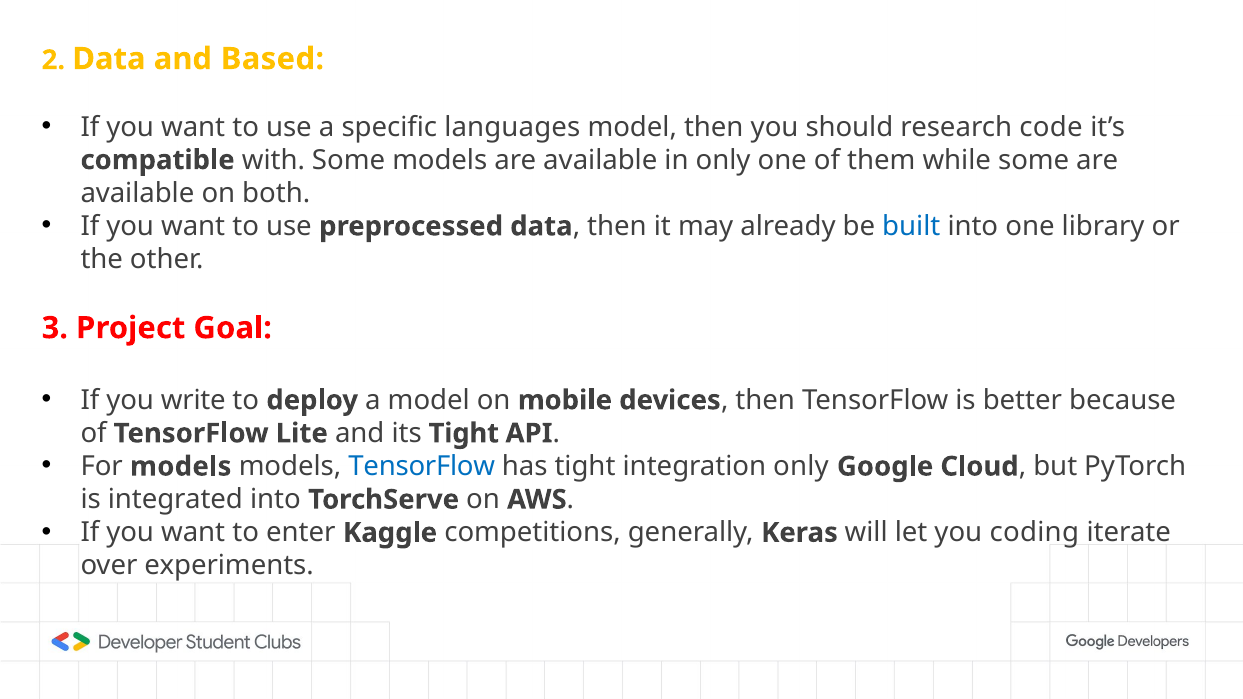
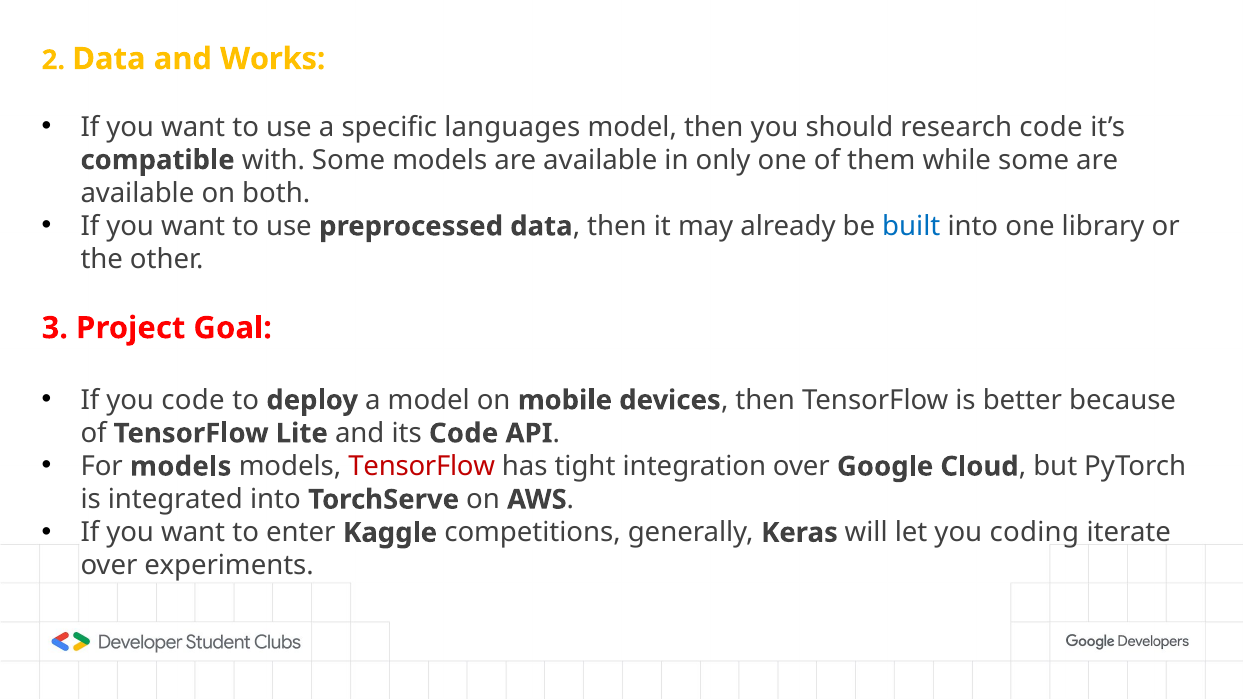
Based: Based -> Works (273, 59)
you write: write -> code (193, 400)
its Tight: Tight -> Code (464, 433)
TensorFlow colour: blue -> red (422, 467)
integration only: only -> over (801, 467)
